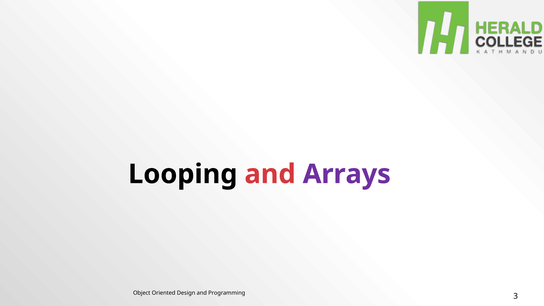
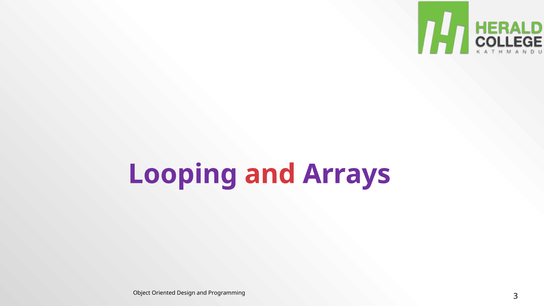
Looping colour: black -> purple (183, 174)
